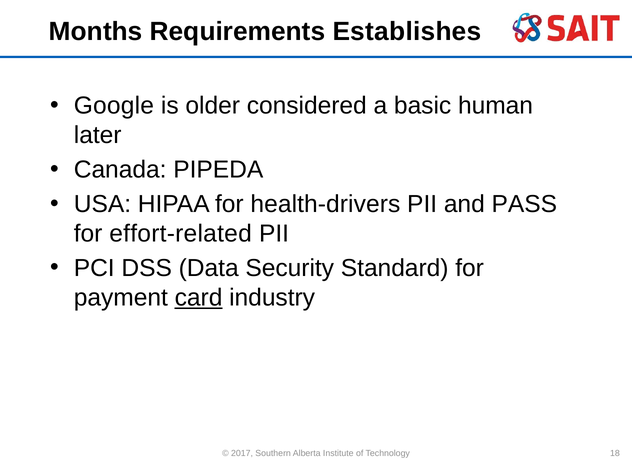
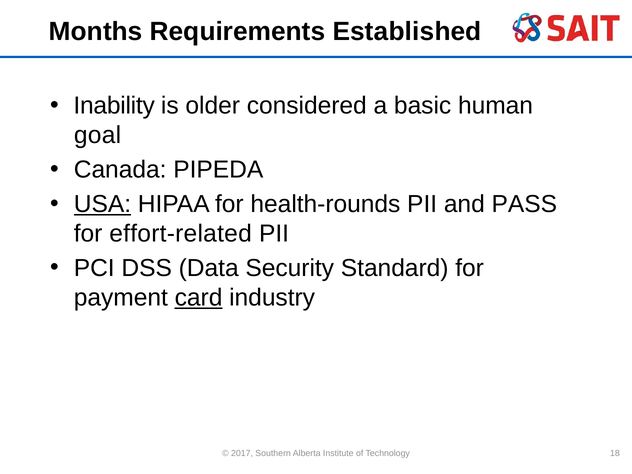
Establishes: Establishes -> Established (407, 31)
Google: Google -> Inability (114, 106)
later: later -> goal (98, 135)
USA underline: none -> present (102, 204)
health-drivers: health-drivers -> health-rounds (325, 204)
